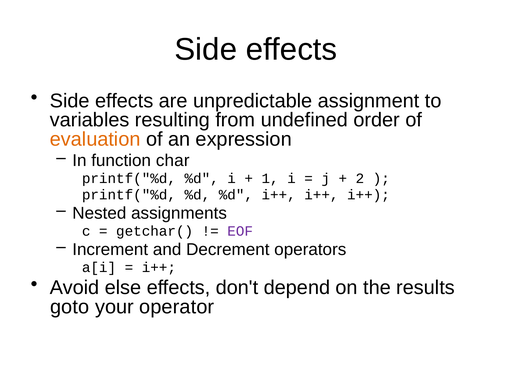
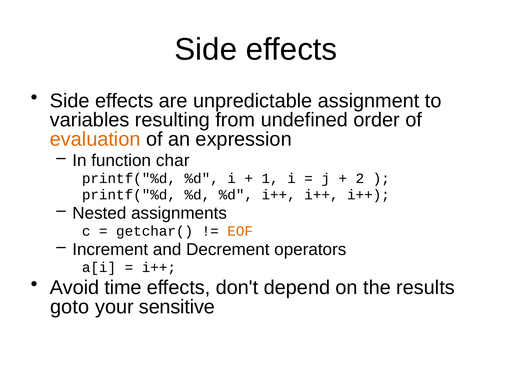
EOF colour: purple -> orange (240, 231)
else: else -> time (123, 288)
operator: operator -> sensitive (177, 307)
